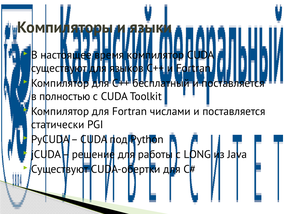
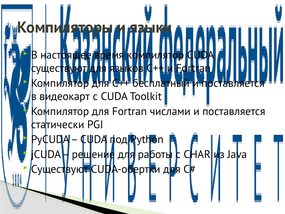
полностью: полностью -> видеокарт (65, 96)
LONG: LONG -> CHAR (197, 154)
